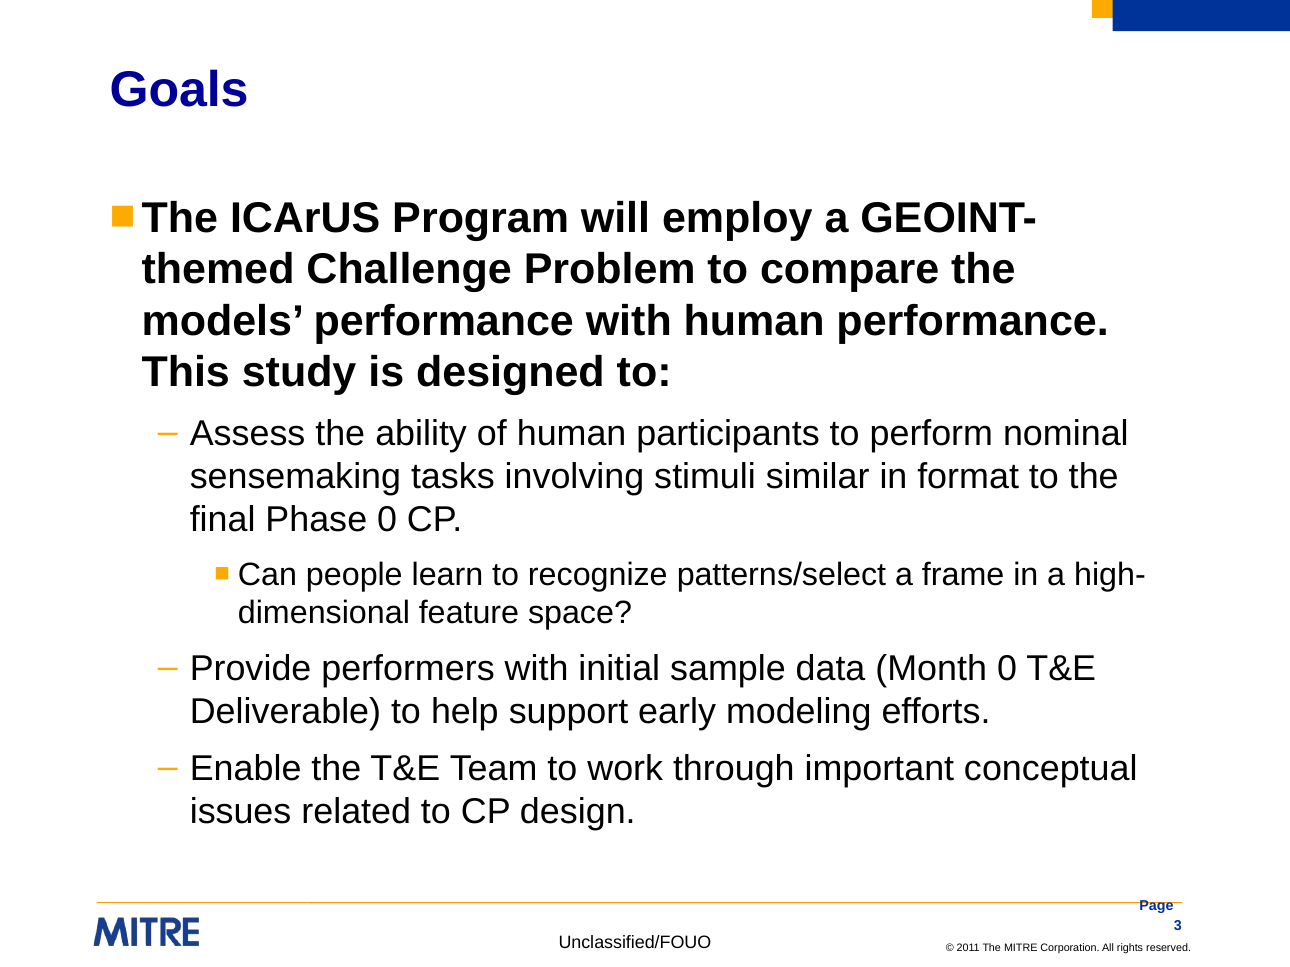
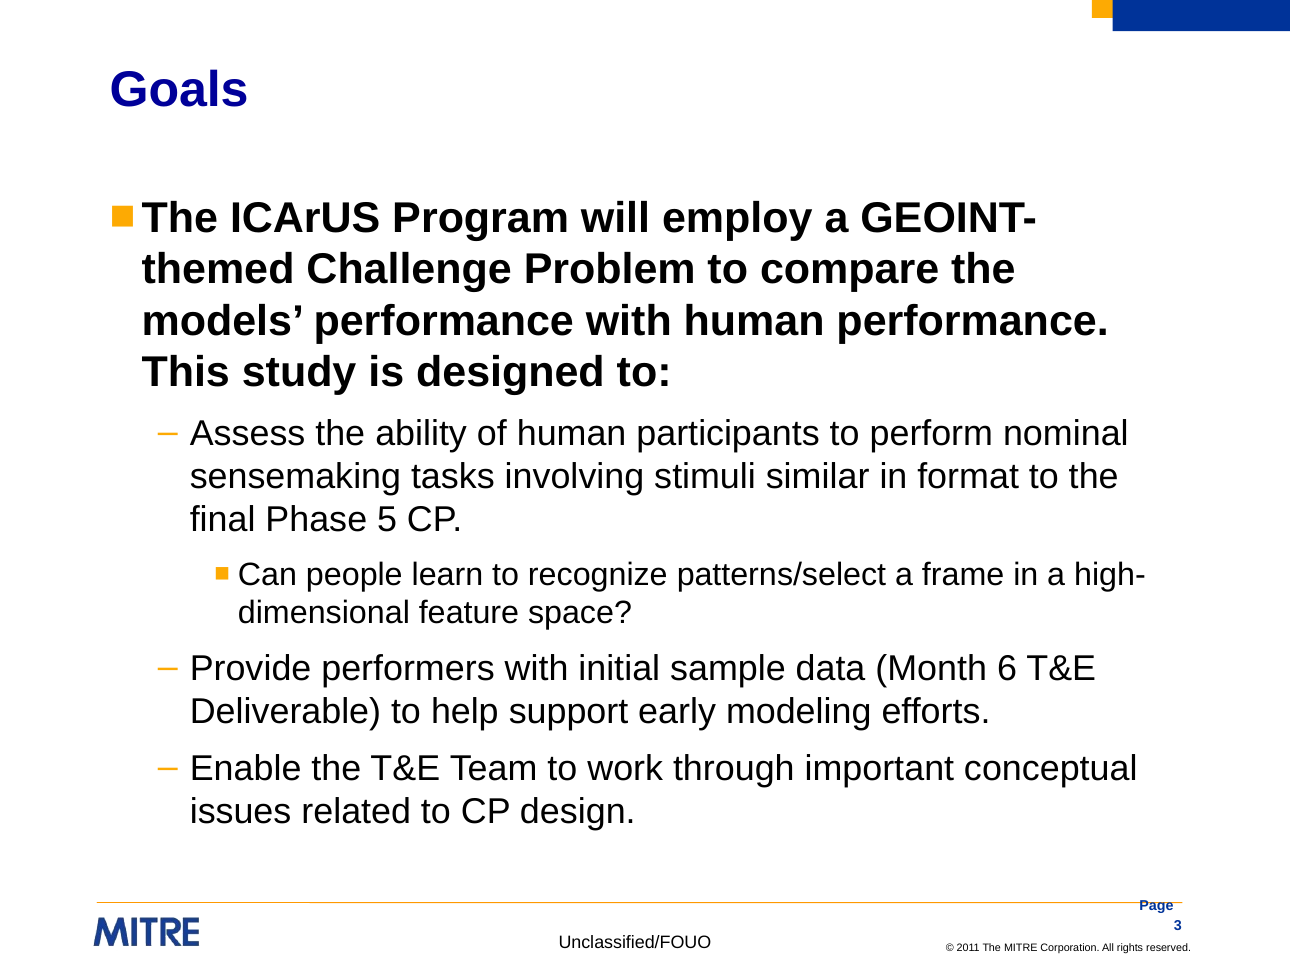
Phase 0: 0 -> 5 (387, 520)
Month 0: 0 -> 6 (1007, 669)
